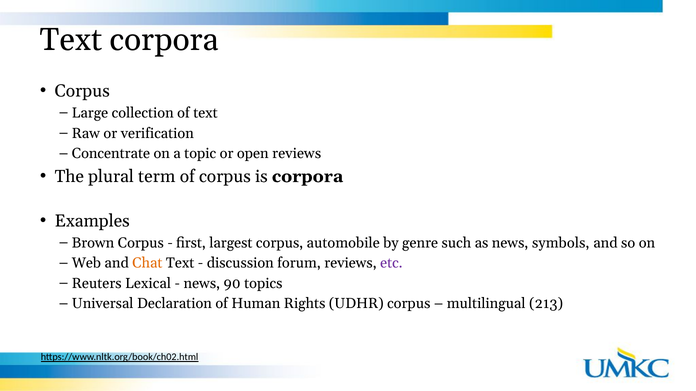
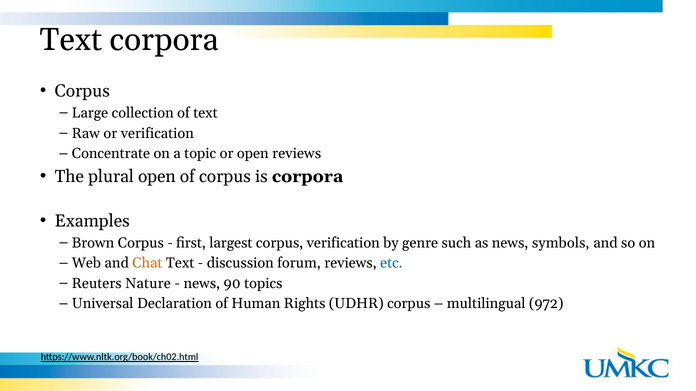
plural term: term -> open (157, 177)
corpus automobile: automobile -> verification (343, 243)
etc colour: purple -> blue (391, 263)
Lexical: Lexical -> Nature (148, 284)
213: 213 -> 972 (546, 304)
